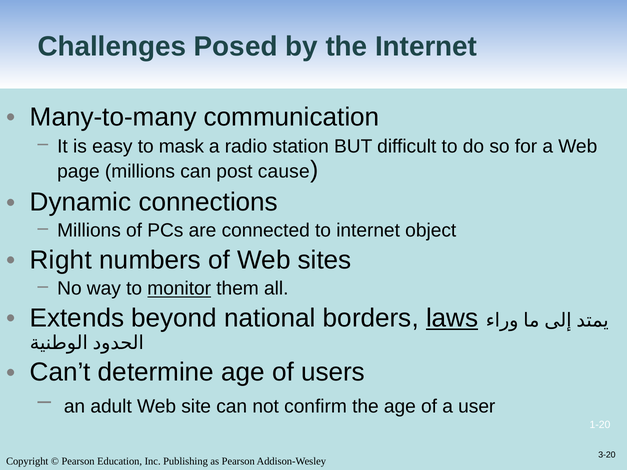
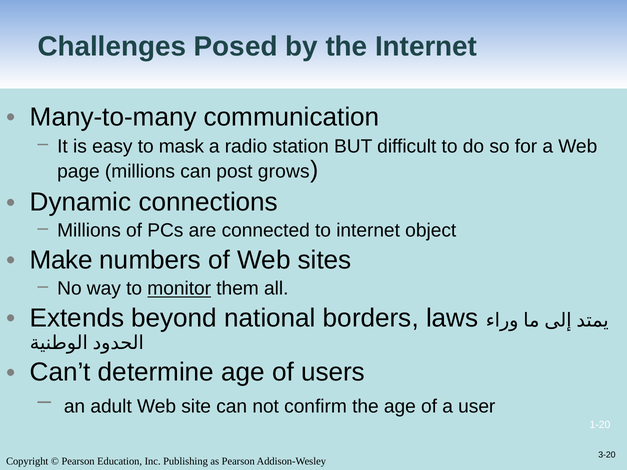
cause: cause -> grows (284, 172)
Right: Right -> Make (61, 260)
laws underline: present -> none (452, 318)
